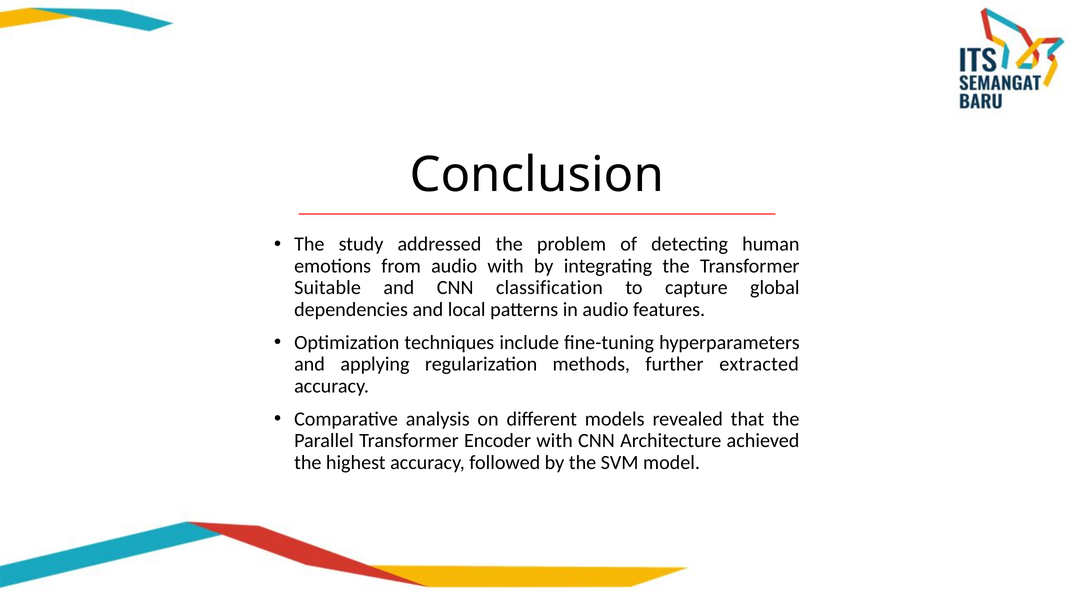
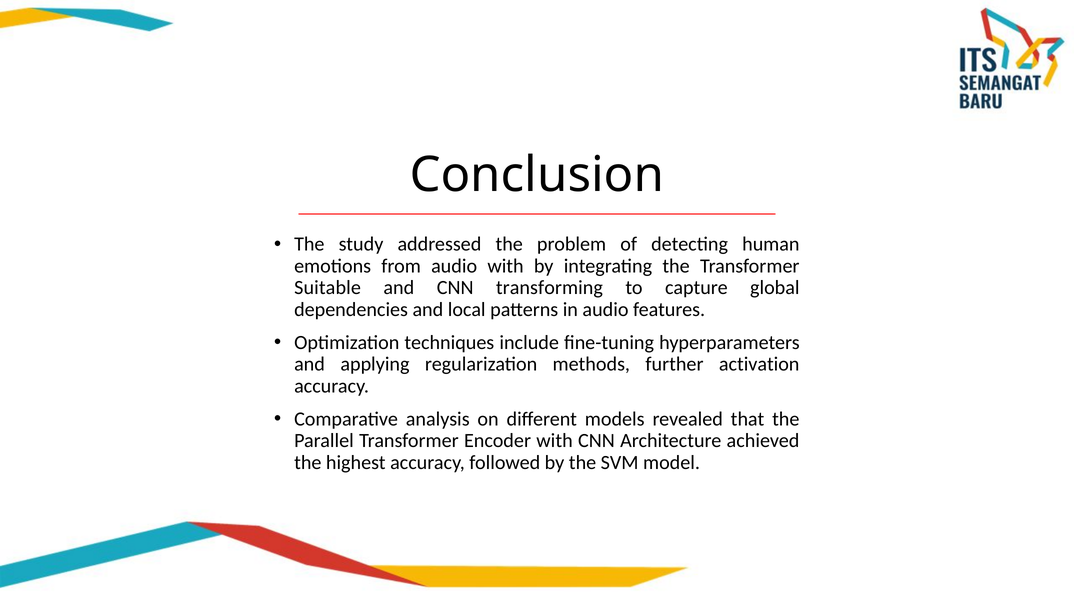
classification: classification -> transforming (549, 288)
extracted: extracted -> activation (759, 364)
